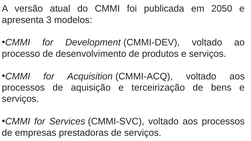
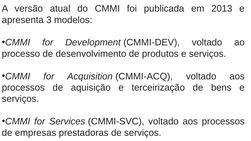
2050: 2050 -> 2013 (222, 9)
